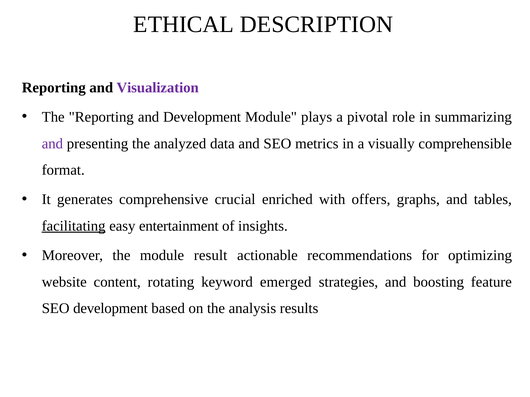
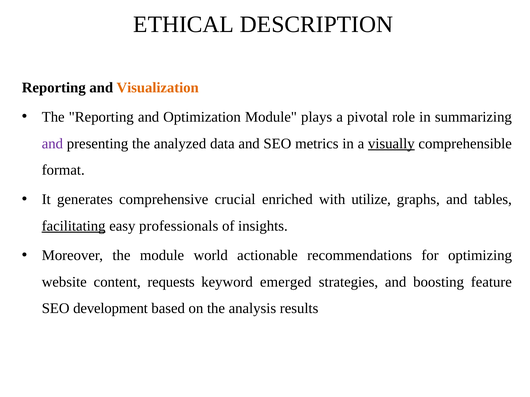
Visualization colour: purple -> orange (158, 88)
and Development: Development -> Optimization (202, 117)
visually underline: none -> present (391, 144)
offers: offers -> utilize (371, 200)
entertainment: entertainment -> professionals (179, 226)
result: result -> world (211, 256)
rotating: rotating -> requests (171, 282)
